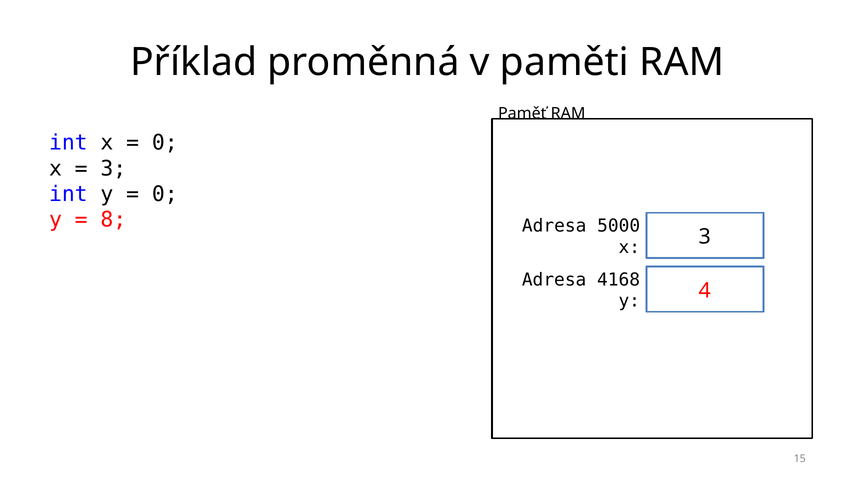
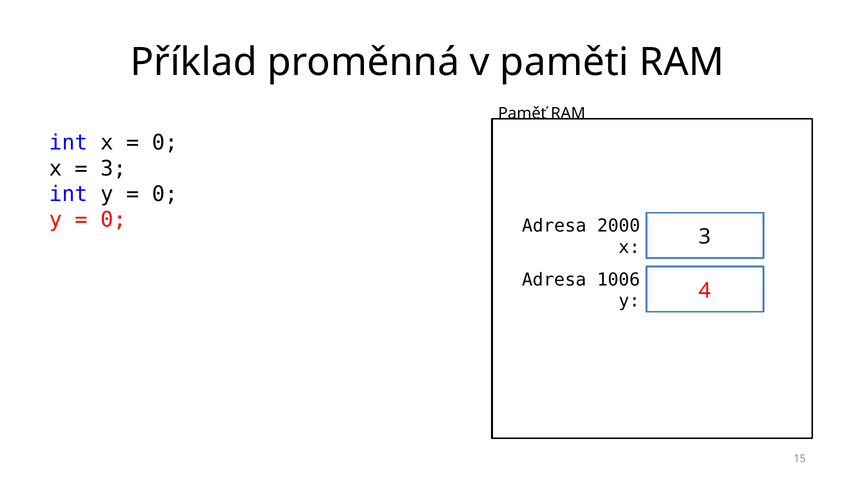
8: 8 -> 0 (113, 220)
5000: 5000 -> 2000 (619, 226)
4168: 4168 -> 1006 (619, 280)
